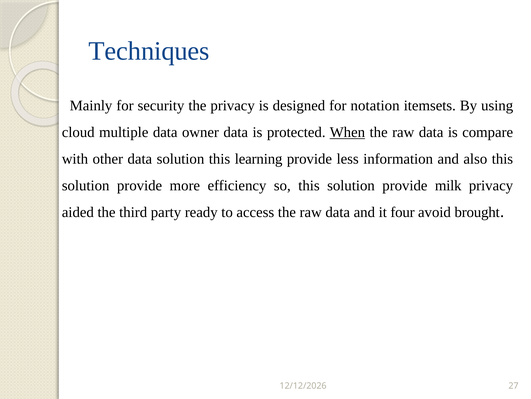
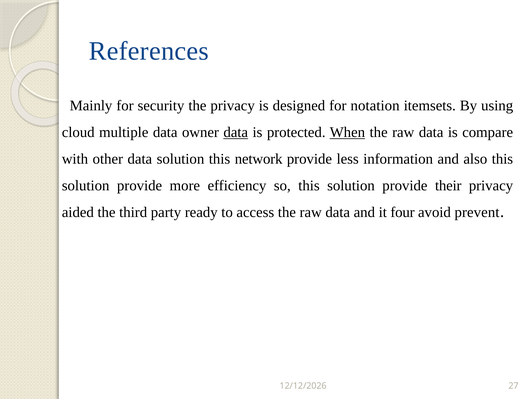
Techniques: Techniques -> References (149, 51)
data underline: none -> present (236, 132)
learning: learning -> network (259, 159)
milk: milk -> their (448, 185)
brought: brought -> prevent (477, 212)
